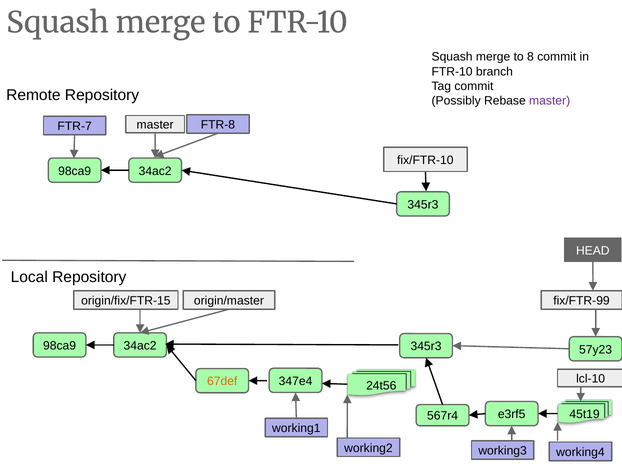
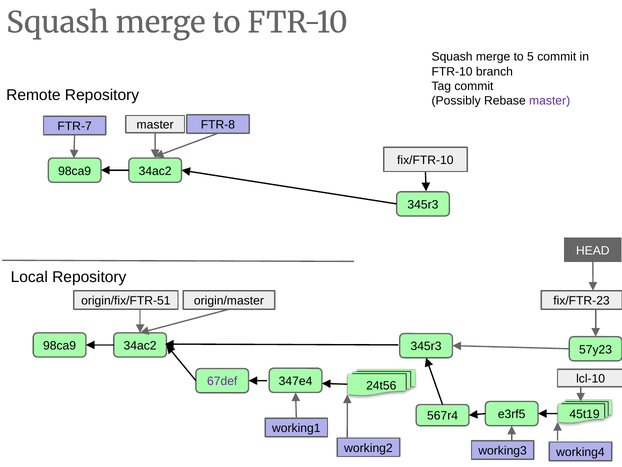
8: 8 -> 5 (530, 57)
origin/fix/FTR-15: origin/fix/FTR-15 -> origin/fix/FTR-51 (126, 300)
fix/FTR-99: fix/FTR-99 -> fix/FTR-23 (582, 300)
67def colour: orange -> purple (222, 381)
